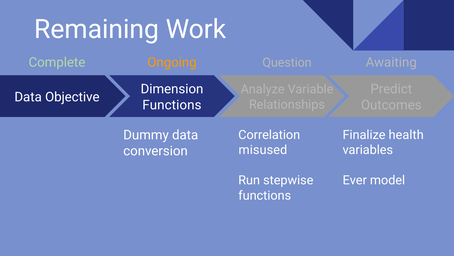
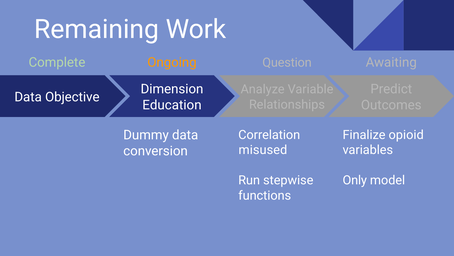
Functions: Functions -> Education (172, 105)
health: health -> opioid (406, 135)
Ever: Ever -> Only (355, 180)
